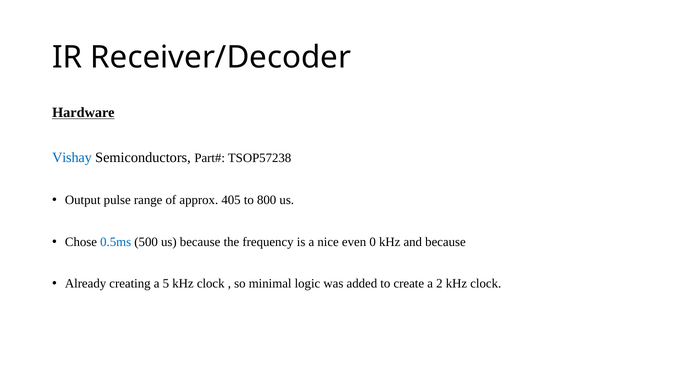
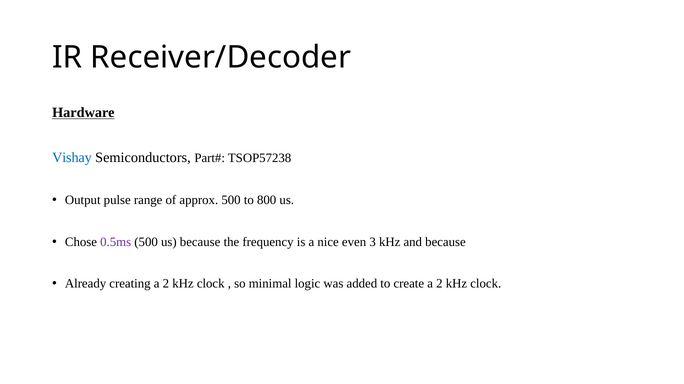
approx 405: 405 -> 500 (231, 200)
0.5ms colour: blue -> purple (116, 242)
0: 0 -> 3 (373, 242)
creating a 5: 5 -> 2 (166, 284)
